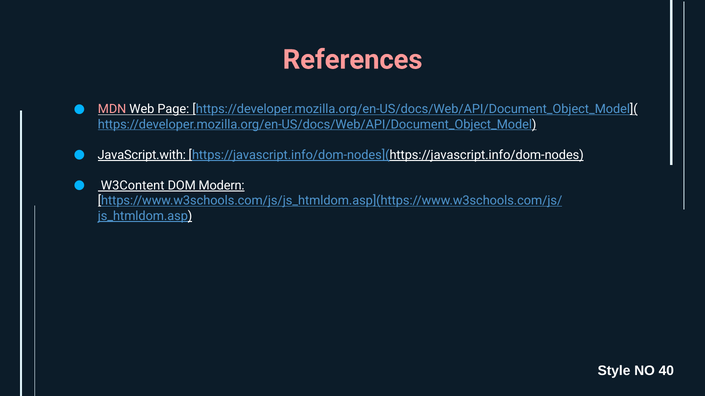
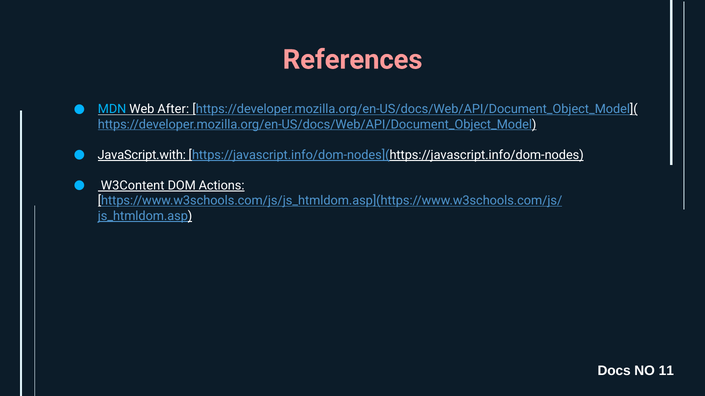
MDN colour: pink -> light blue (112, 109)
Page: Page -> After (173, 109)
Modern: Modern -> Actions (222, 186)
Style: Style -> Docs (614, 371)
40: 40 -> 11 (666, 371)
